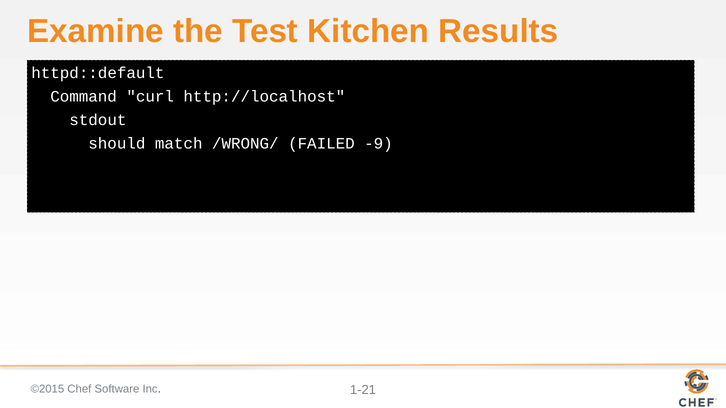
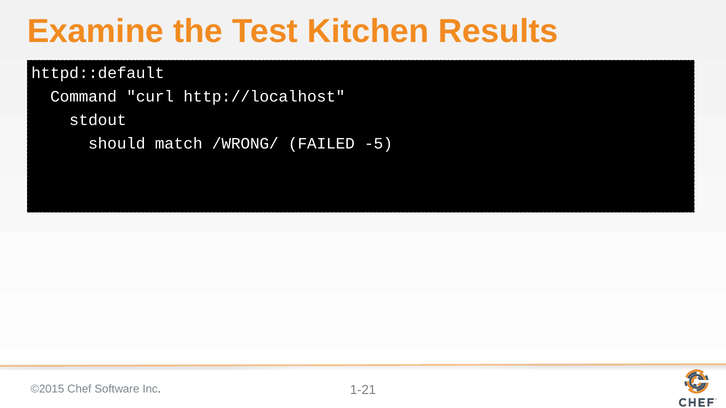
-9: -9 -> -5 (378, 144)
